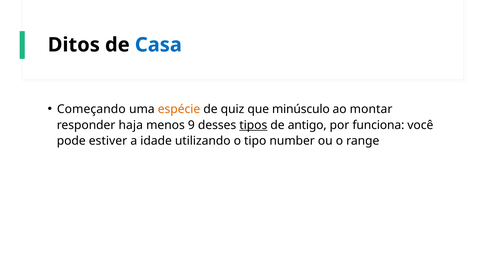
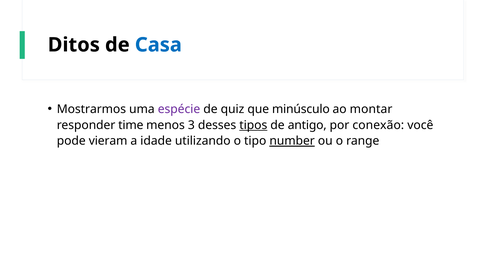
Começando: Começando -> Mostrarmos (91, 109)
espécie colour: orange -> purple (179, 109)
haja: haja -> time (131, 125)
9: 9 -> 3 (191, 125)
funciona: funciona -> conexão (378, 125)
estiver: estiver -> vieram (108, 141)
number underline: none -> present (292, 141)
